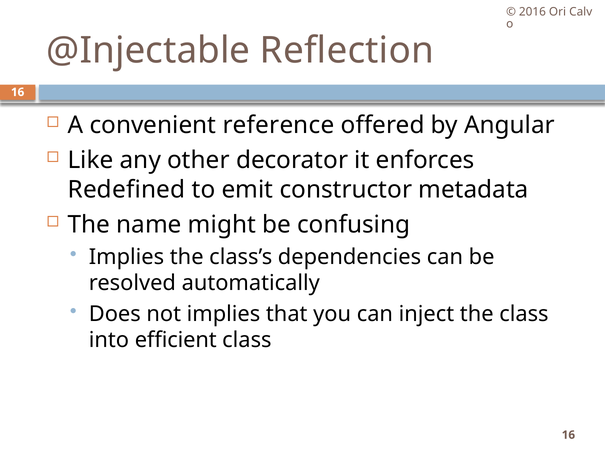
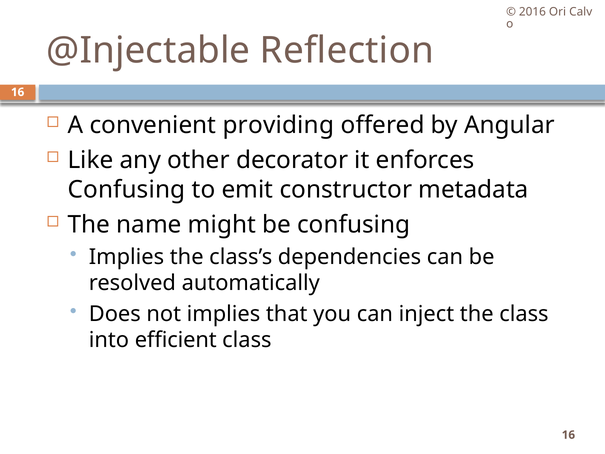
reference: reference -> providing (278, 125)
Redefined: Redefined -> Confusing (126, 190)
